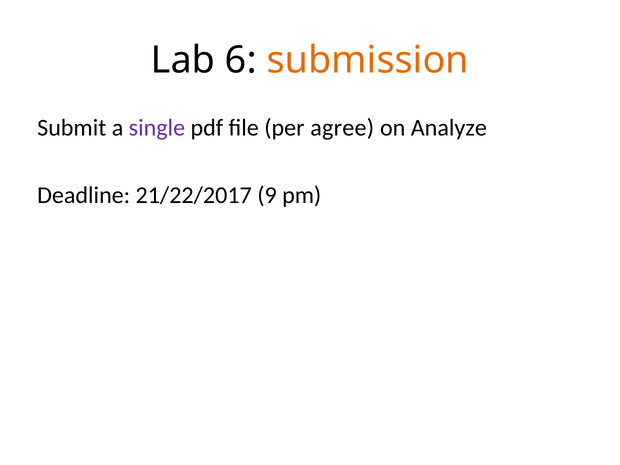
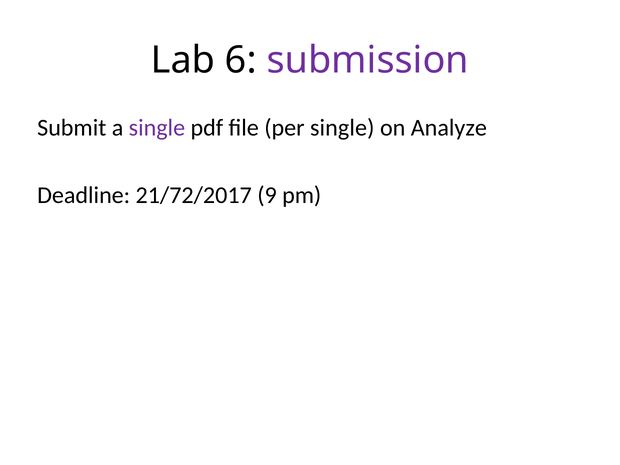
submission colour: orange -> purple (368, 60)
per agree: agree -> single (342, 128)
21/22/2017: 21/22/2017 -> 21/72/2017 (194, 195)
